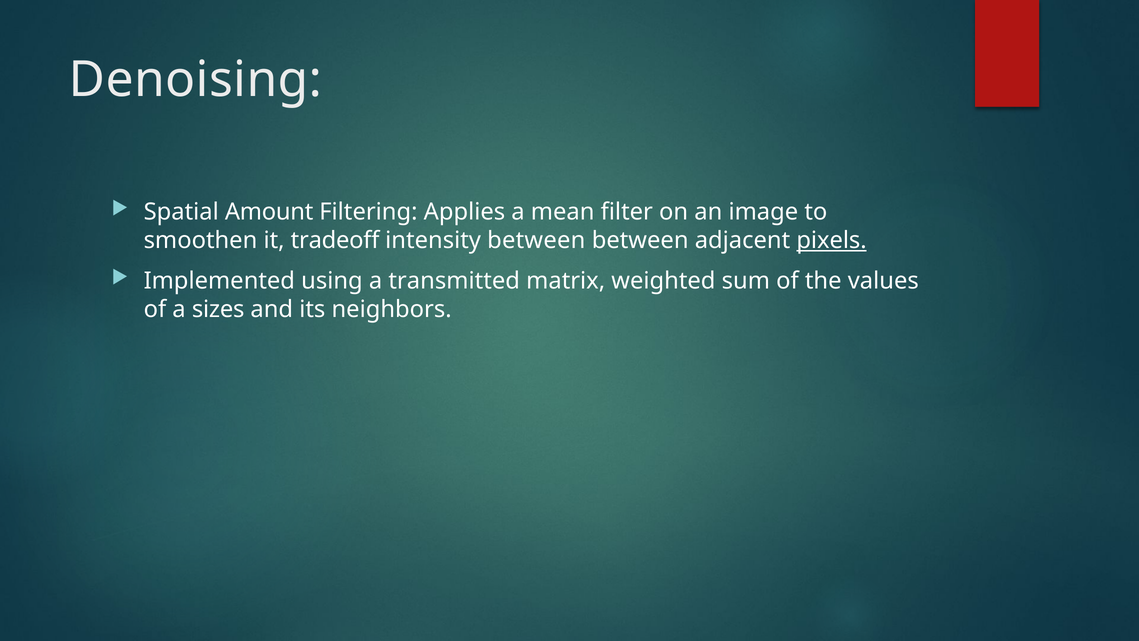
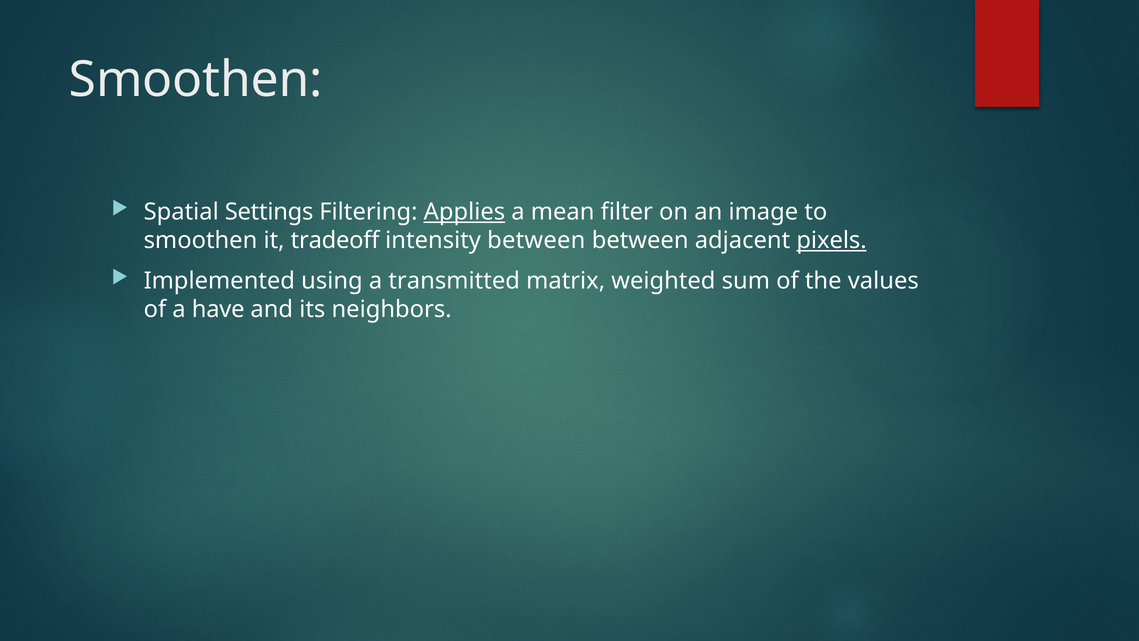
Denoising: Denoising -> Smoothen (196, 80)
Amount: Amount -> Settings (269, 212)
Applies underline: none -> present (464, 212)
sizes: sizes -> have (218, 309)
